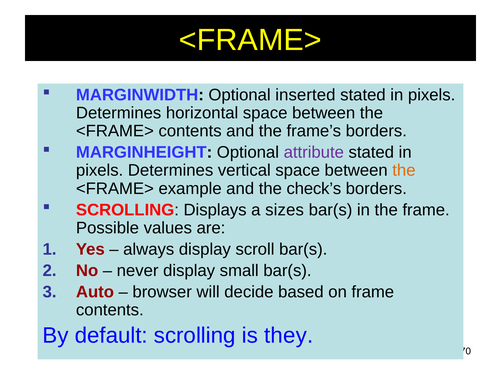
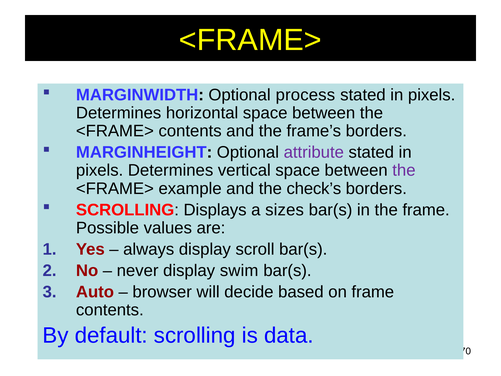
inserted: inserted -> process (305, 95)
the colour: orange -> purple (404, 170)
small: small -> swim (239, 271)
they: they -> data (289, 335)
